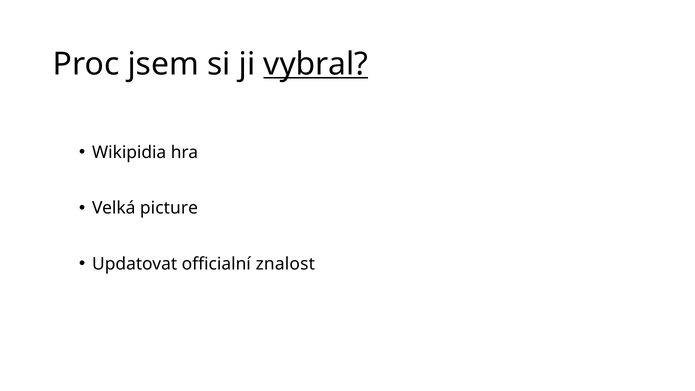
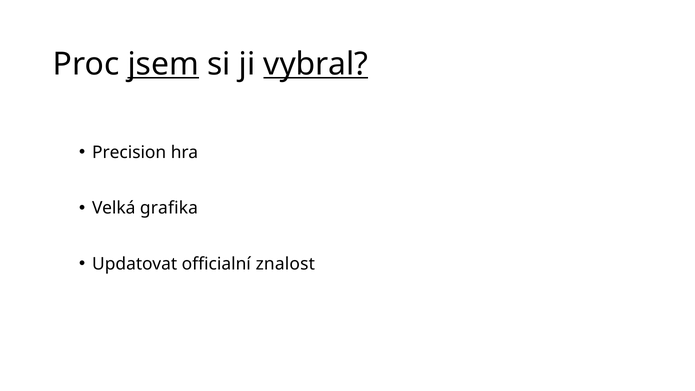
jsem underline: none -> present (163, 64)
Wikipidia: Wikipidia -> Precision (129, 152)
picture: picture -> grafika (169, 208)
